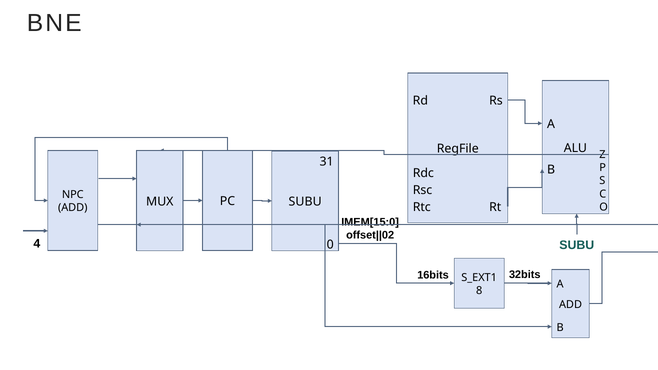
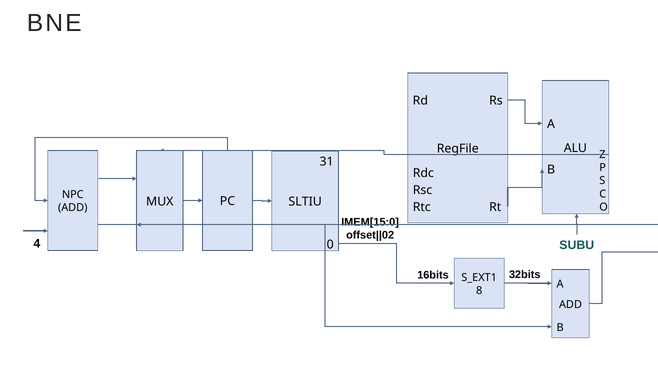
PC SUBU: SUBU -> SLTIU (305, 202)
